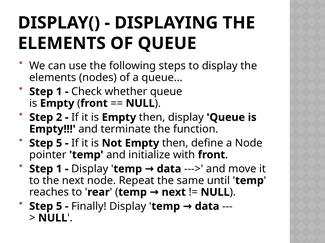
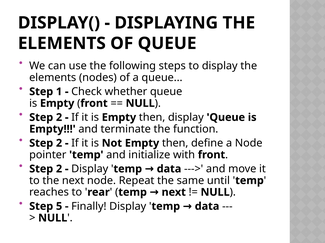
5: 5 -> 2 (59, 144)
1: 1 -> 2 (59, 169)
